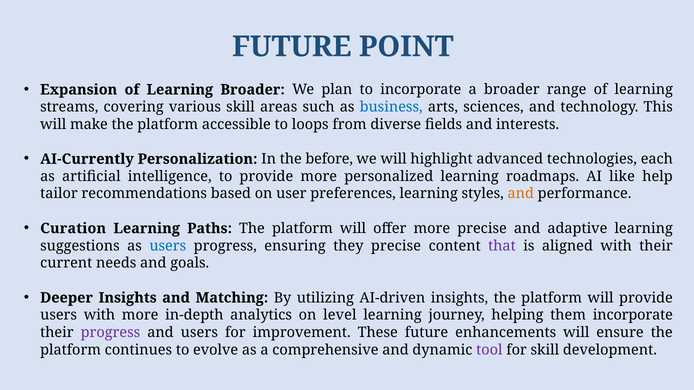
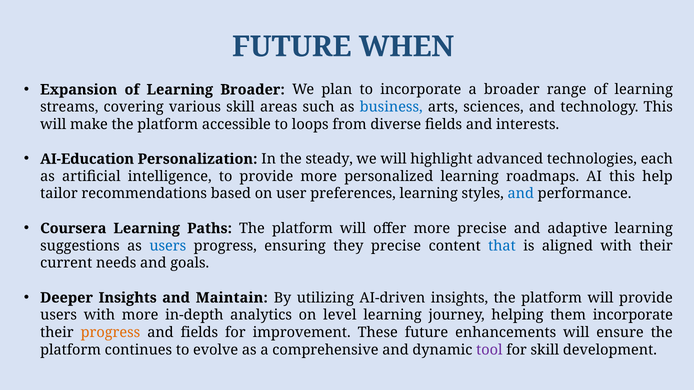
POINT: POINT -> WHEN (406, 47)
AI-Currently: AI-Currently -> AI-Education (87, 159)
before: before -> steady (329, 159)
AI like: like -> this (622, 177)
and colour: orange -> blue (521, 194)
Curation: Curation -> Coursera (73, 229)
that colour: purple -> blue (502, 246)
Matching: Matching -> Maintain (232, 298)
progress colour: purple -> orange (110, 333)
and users: users -> fields (199, 333)
